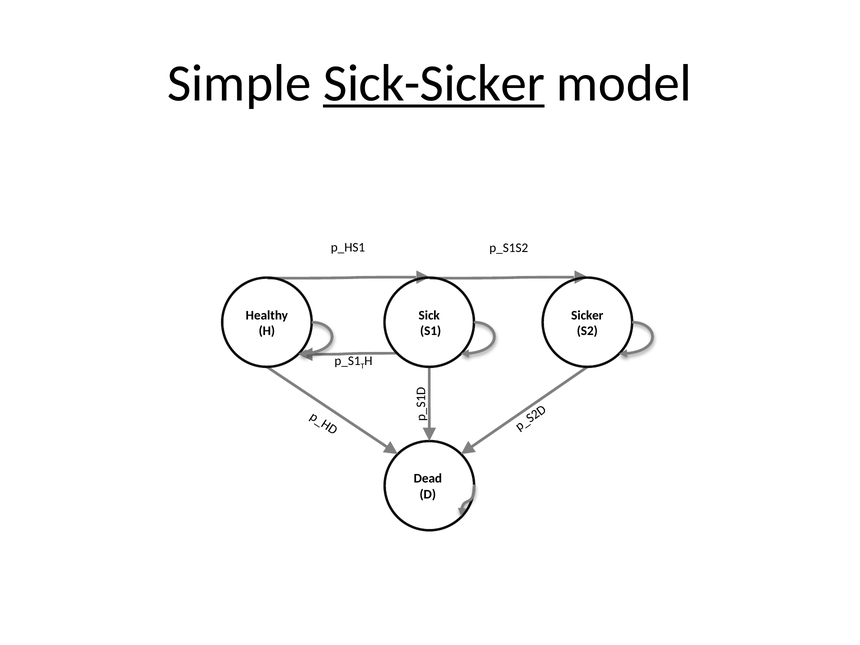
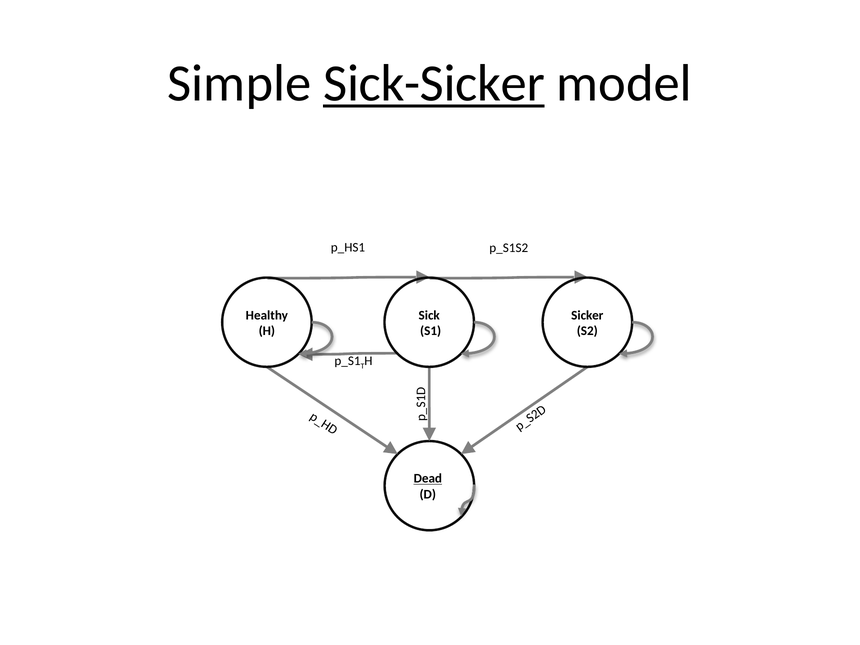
Dead underline: none -> present (428, 479)
